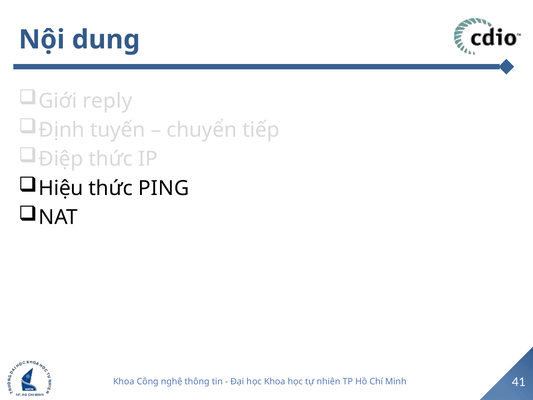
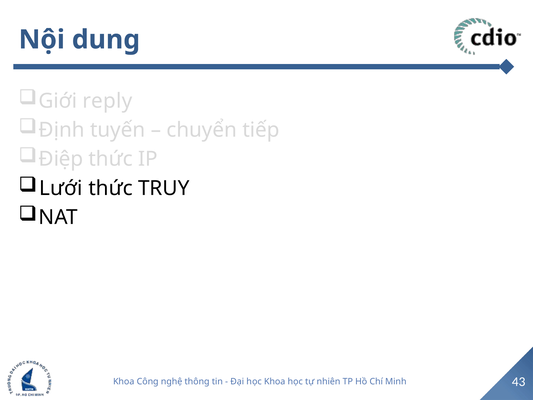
Hiệu: Hiệu -> Lưới (61, 188)
PING: PING -> TRUY (164, 188)
41: 41 -> 43 (519, 382)
